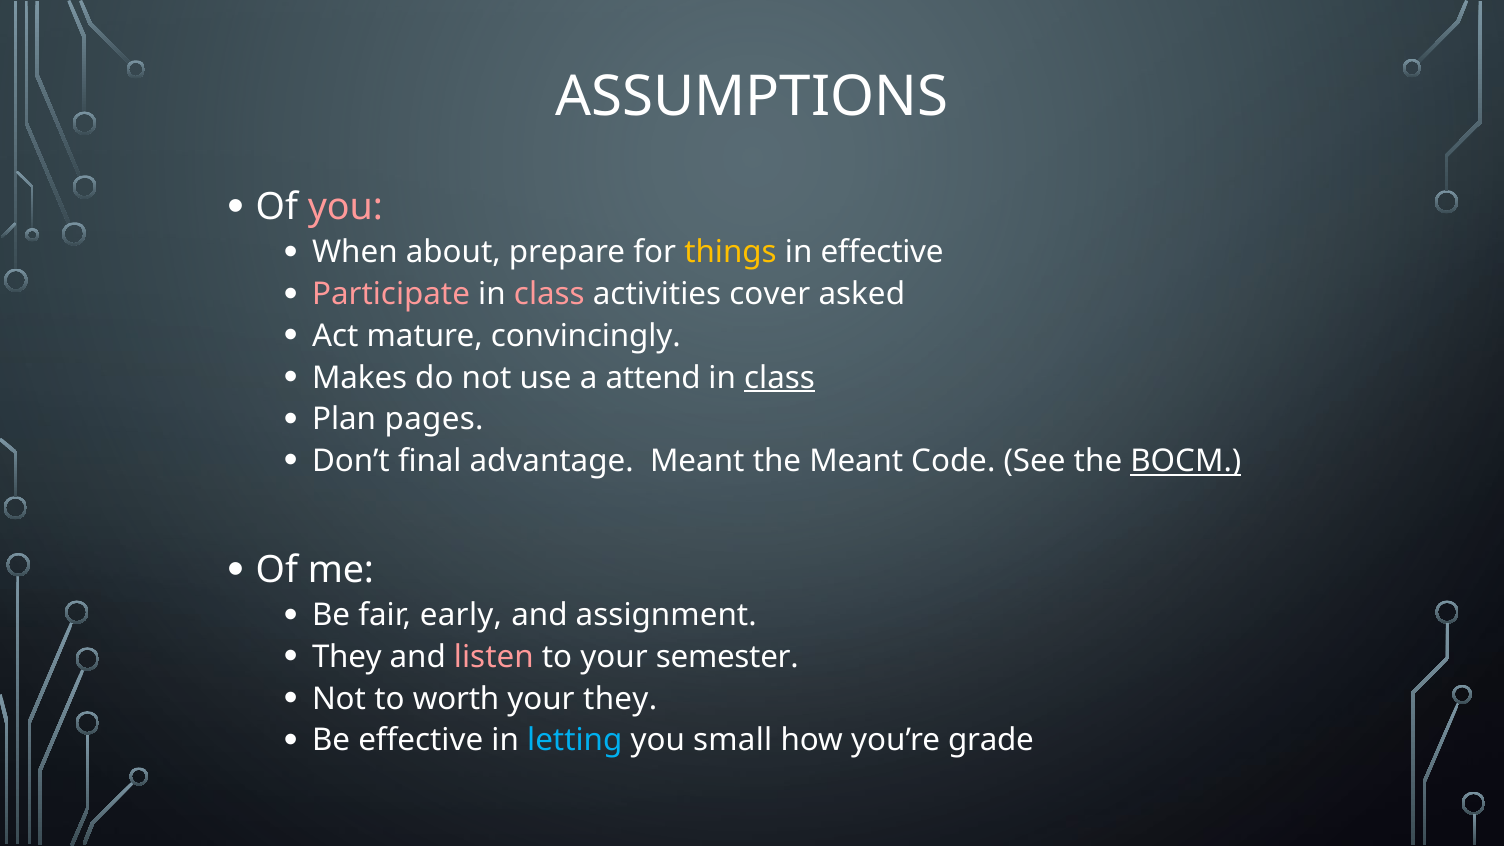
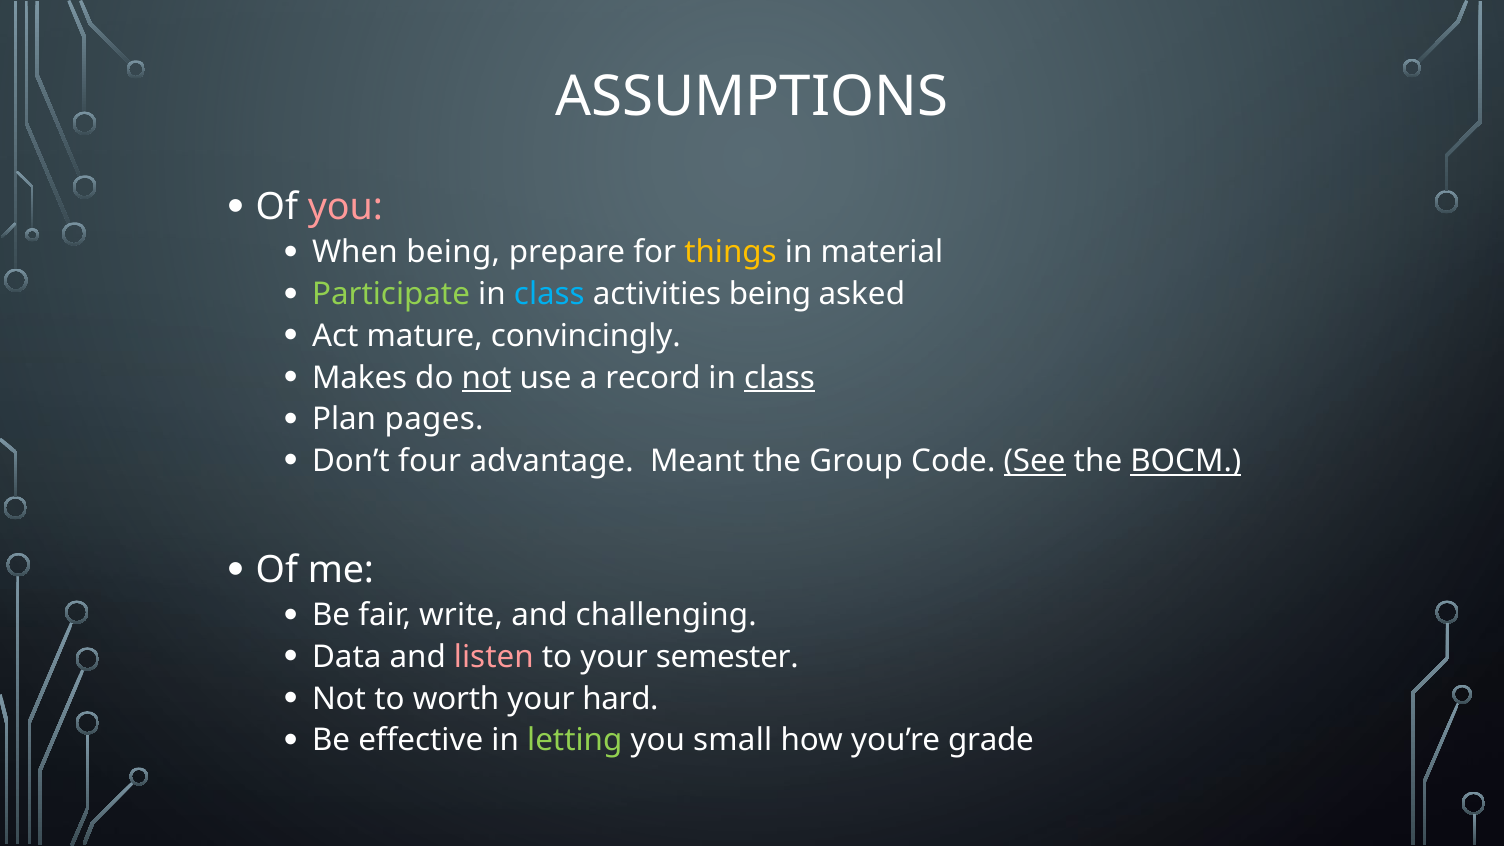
When about: about -> being (453, 253)
in effective: effective -> material (882, 253)
Participate colour: pink -> light green (391, 294)
class colour: pink -> light blue (549, 294)
activities cover: cover -> being (770, 294)
not underline: none -> present (487, 378)
attend: attend -> record (653, 378)
final: final -> four (430, 461)
the Meant: Meant -> Group (856, 461)
See underline: none -> present (1035, 461)
early: early -> write (461, 615)
assignment: assignment -> challenging (666, 615)
They: They -> Data (347, 657)
your they: they -> hard (620, 699)
letting colour: light blue -> light green (575, 740)
